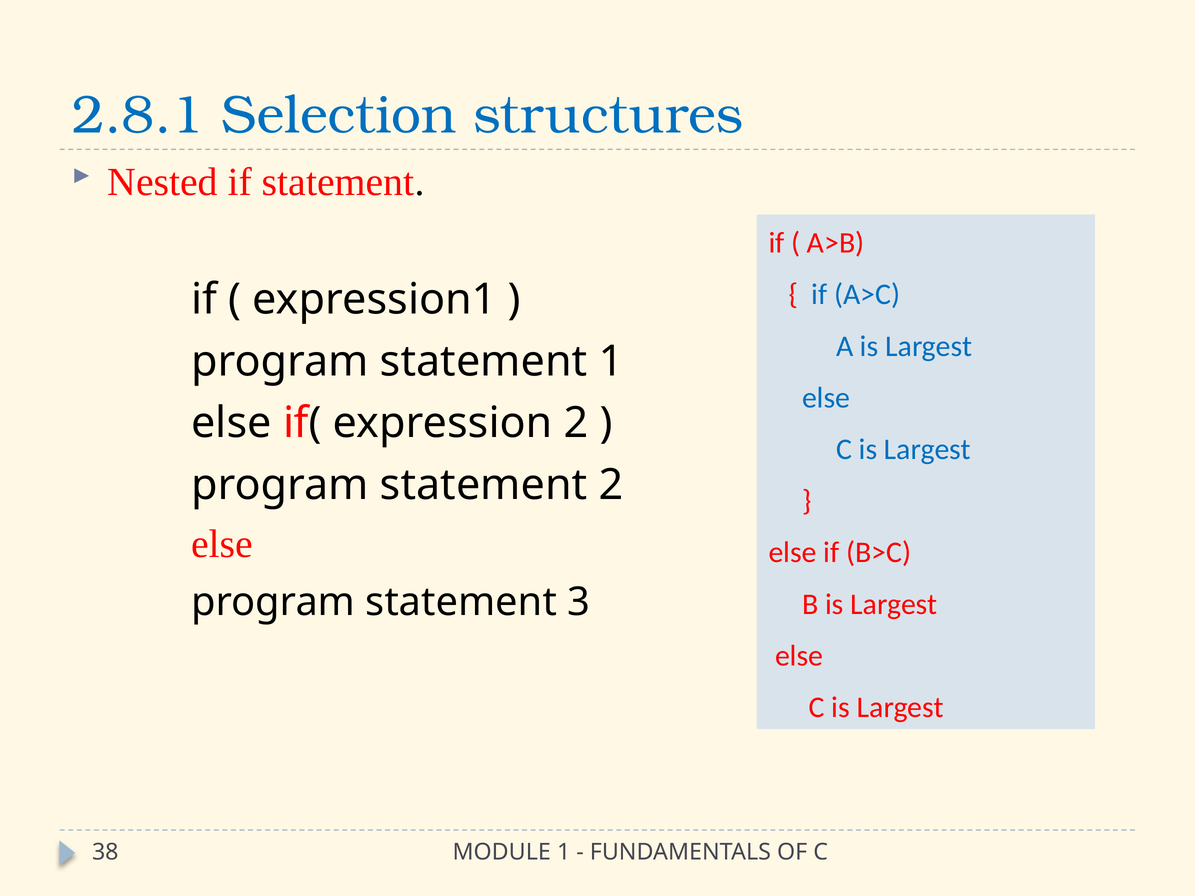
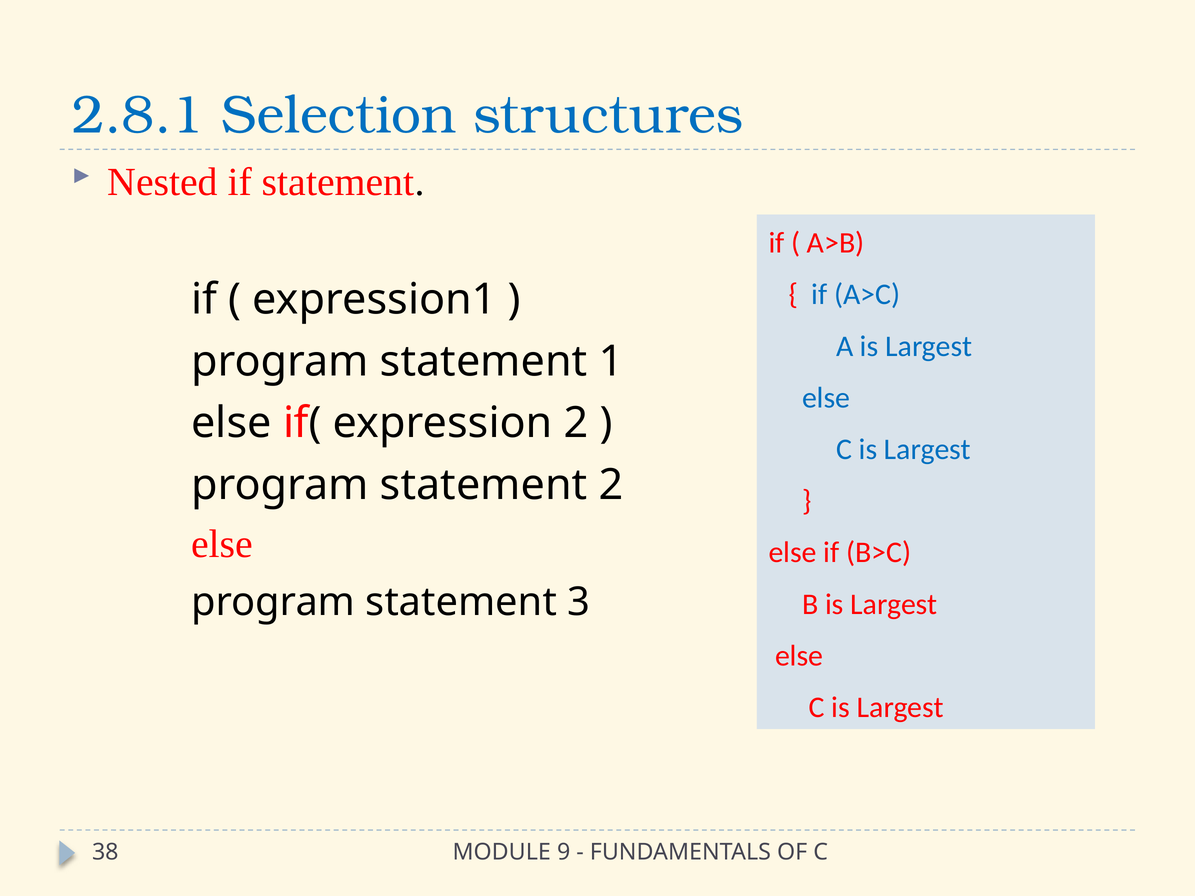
MODULE 1: 1 -> 9 (564, 852)
